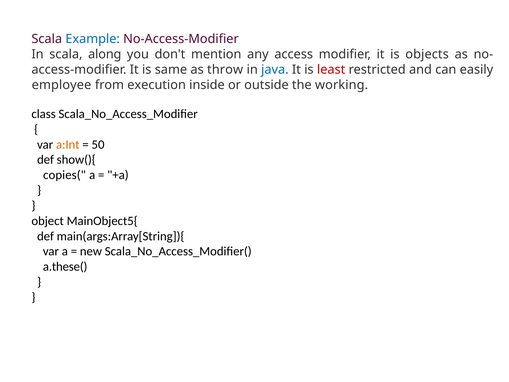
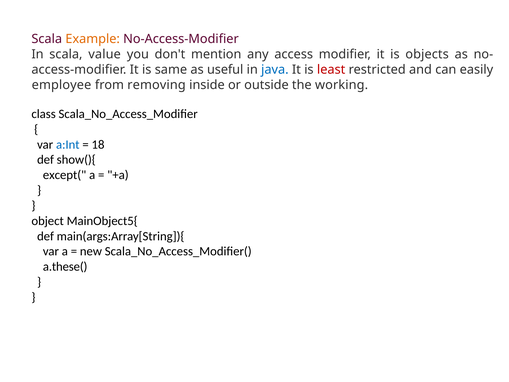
Example colour: blue -> orange (93, 39)
along: along -> value (105, 54)
throw: throw -> useful (225, 70)
execution: execution -> removing (157, 85)
a:Int colour: orange -> blue (68, 144)
50: 50 -> 18 (98, 144)
copies(: copies( -> except( (65, 175)
